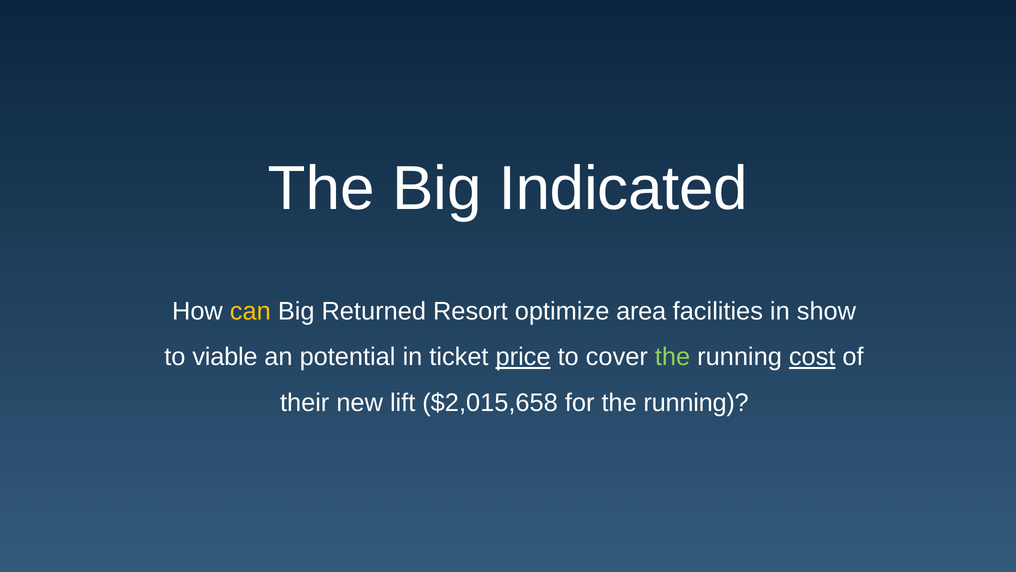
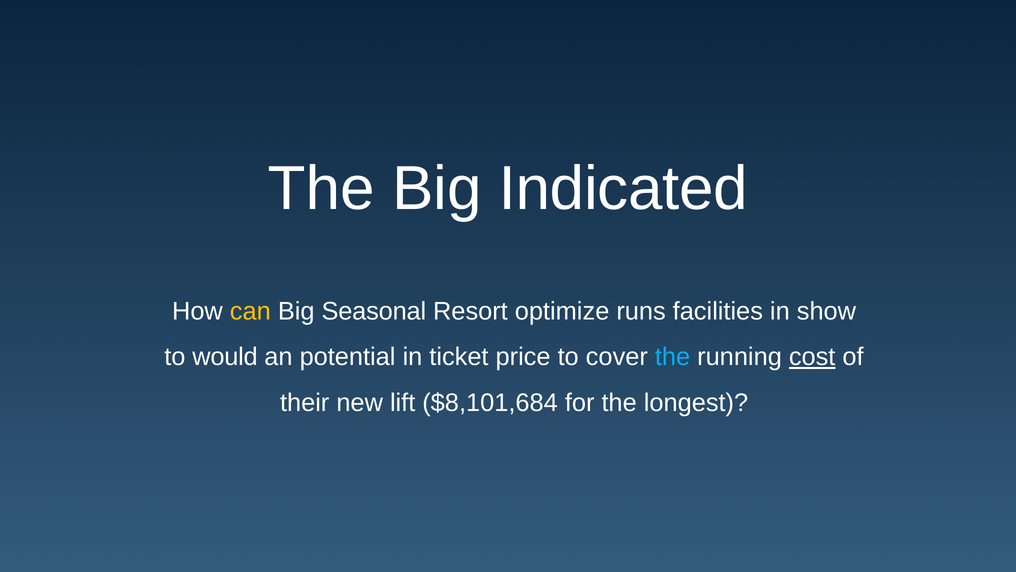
Returned: Returned -> Seasonal (374, 311)
area: area -> runs (641, 311)
viable: viable -> would (225, 357)
price underline: present -> none (523, 357)
the colour: light green -> light blue (673, 357)
$2,015,658: $2,015,658 -> $8,101,684 (490, 402)
for the running: running -> longest (696, 402)
